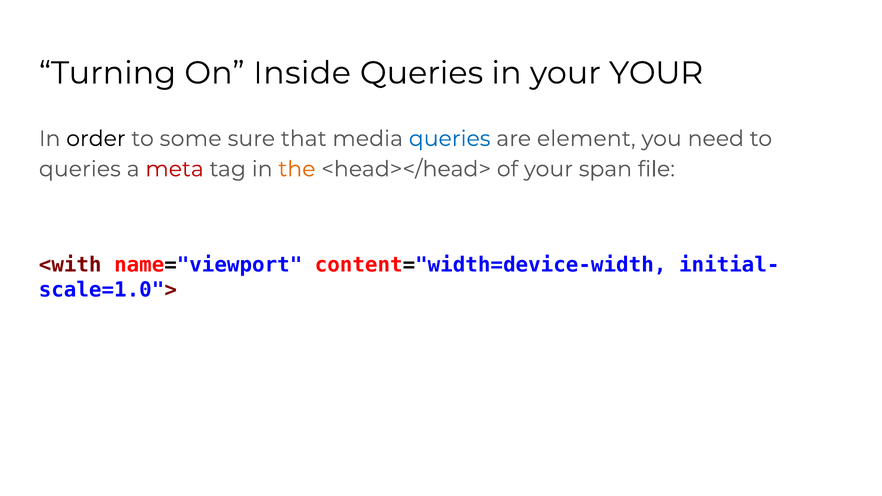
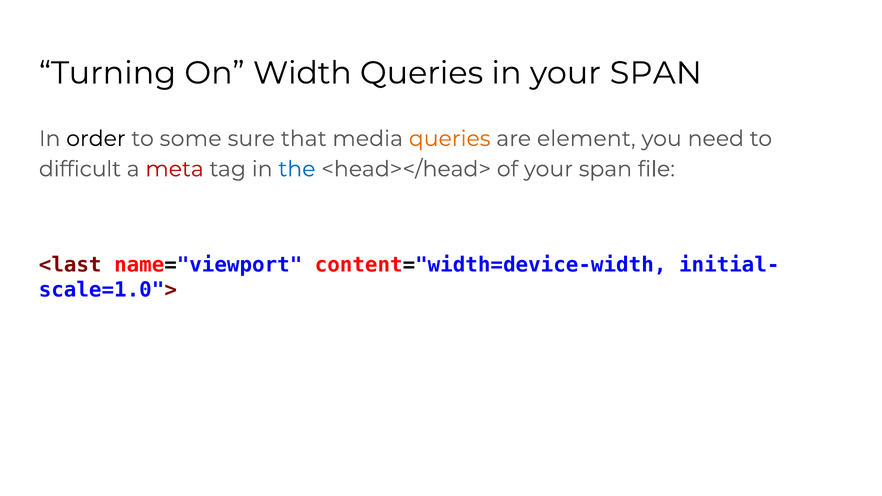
Inside: Inside -> Width (302, 73)
in your YOUR: YOUR -> SPAN (656, 73)
queries colour: blue -> orange (450, 139)
queries: queries -> difficult (80, 169)
the colour: orange -> blue (297, 169)
<with: <with -> <last (70, 265)
